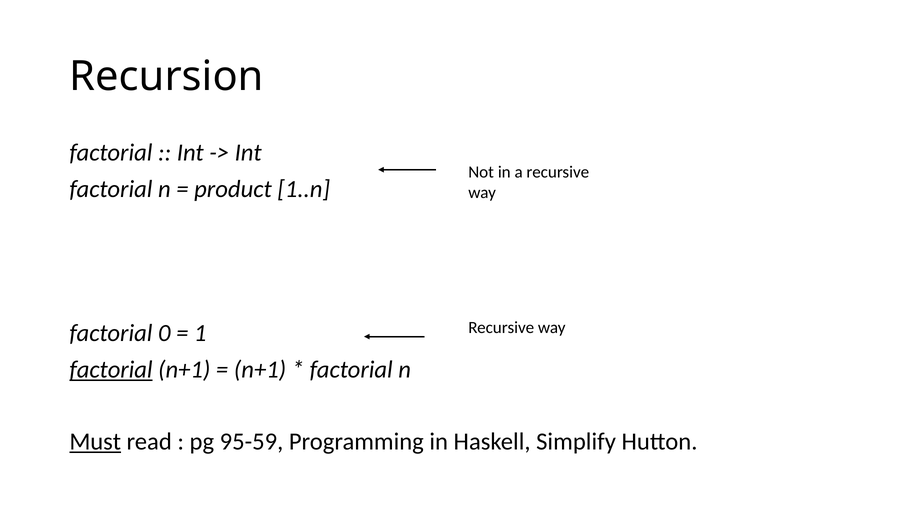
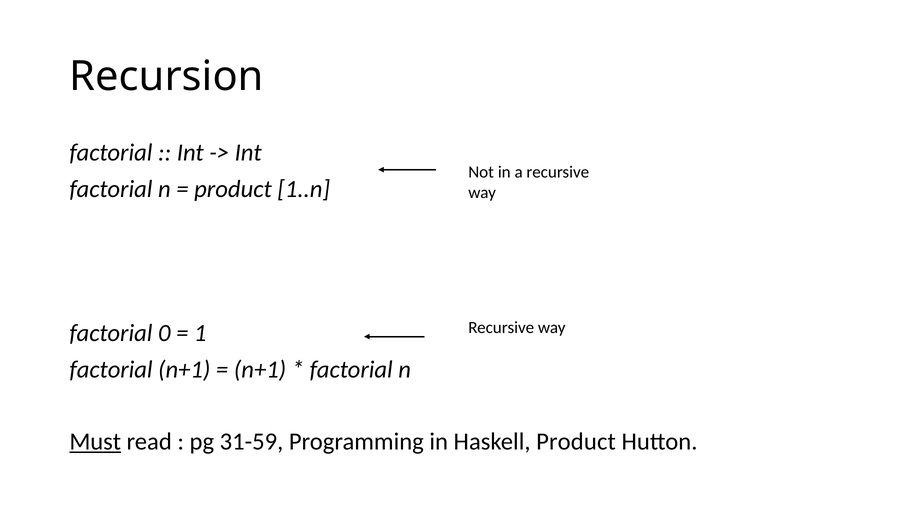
factorial underline: present -> none (111, 369)
95-59: 95-59 -> 31-59 (251, 442)
Haskell Simplify: Simplify -> Product (576, 442)
